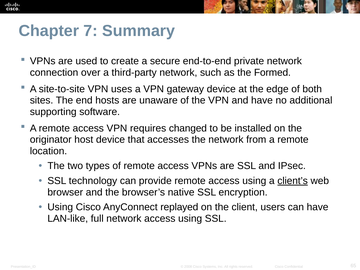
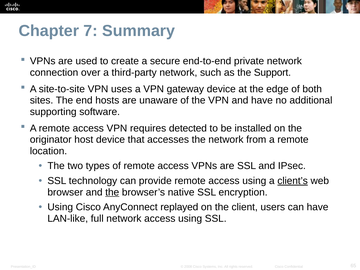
Formed: Formed -> Support (272, 73)
changed: changed -> detected (188, 128)
the underline: none -> present (112, 192)
